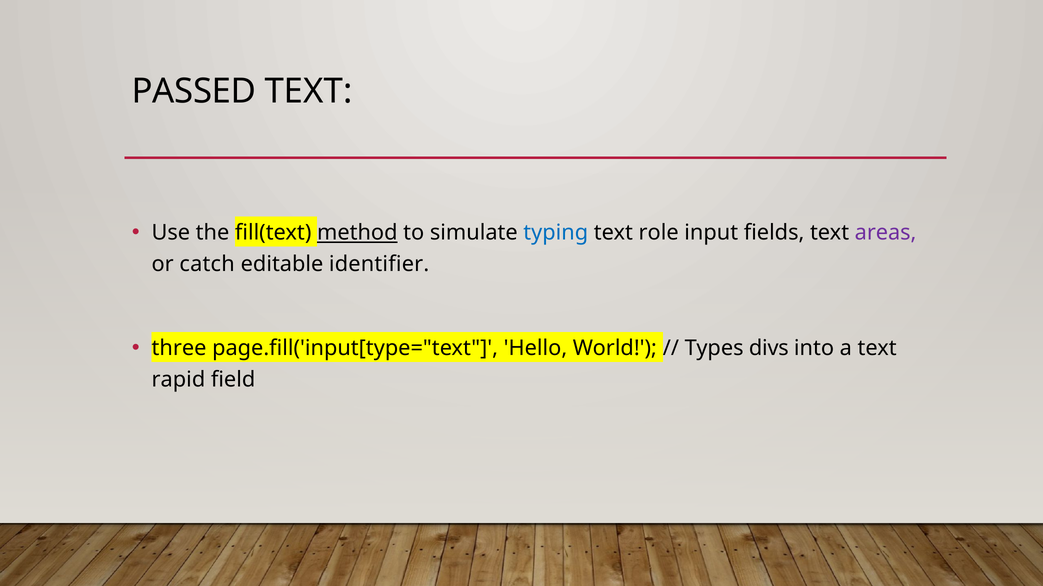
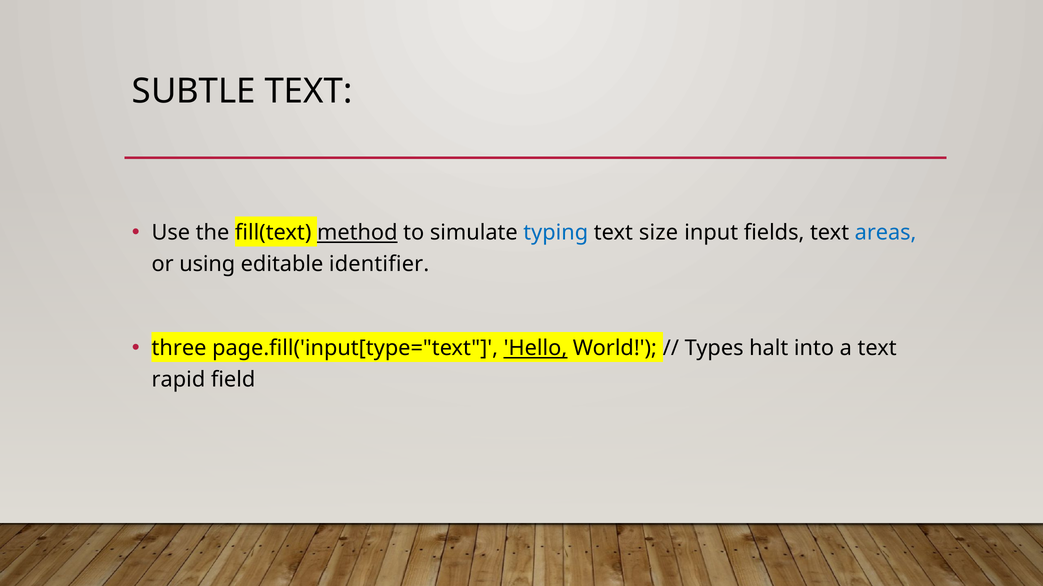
PASSED: PASSED -> SUBTLE (194, 91)
role: role -> size (659, 233)
areas colour: purple -> blue (886, 233)
catch: catch -> using (207, 264)
Hello underline: none -> present (535, 349)
divs: divs -> halt (769, 349)
